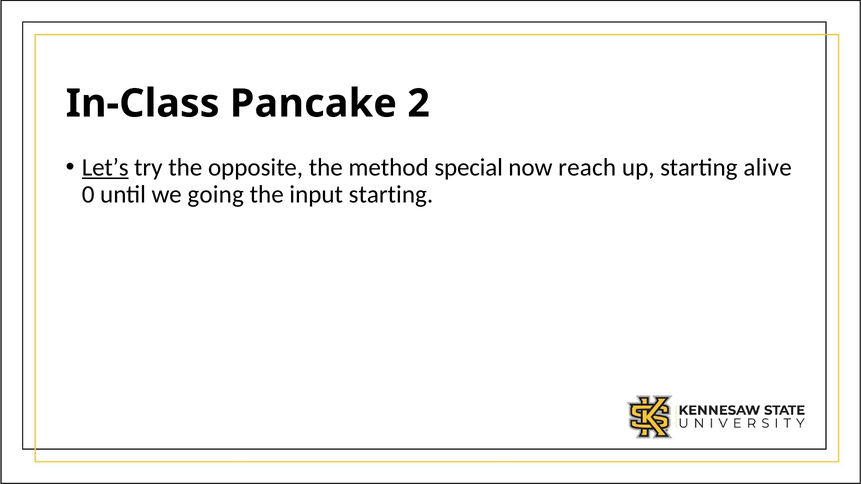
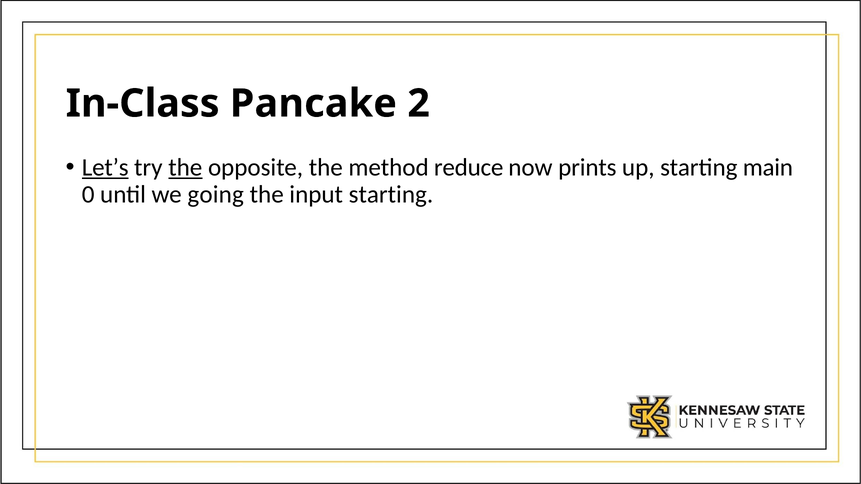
the underline: none -> present (185, 167)
special: special -> reduce (469, 167)
reach: reach -> prints (587, 167)
alive: alive -> main (768, 167)
